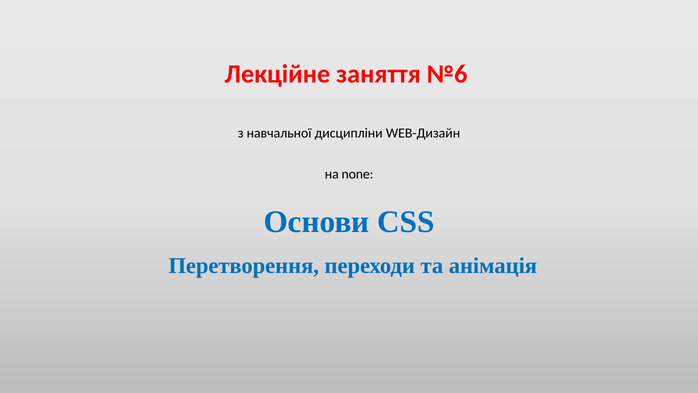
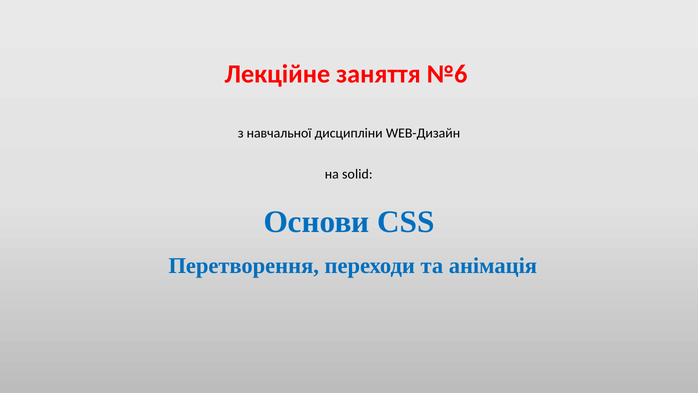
none: none -> solid (357, 174)
